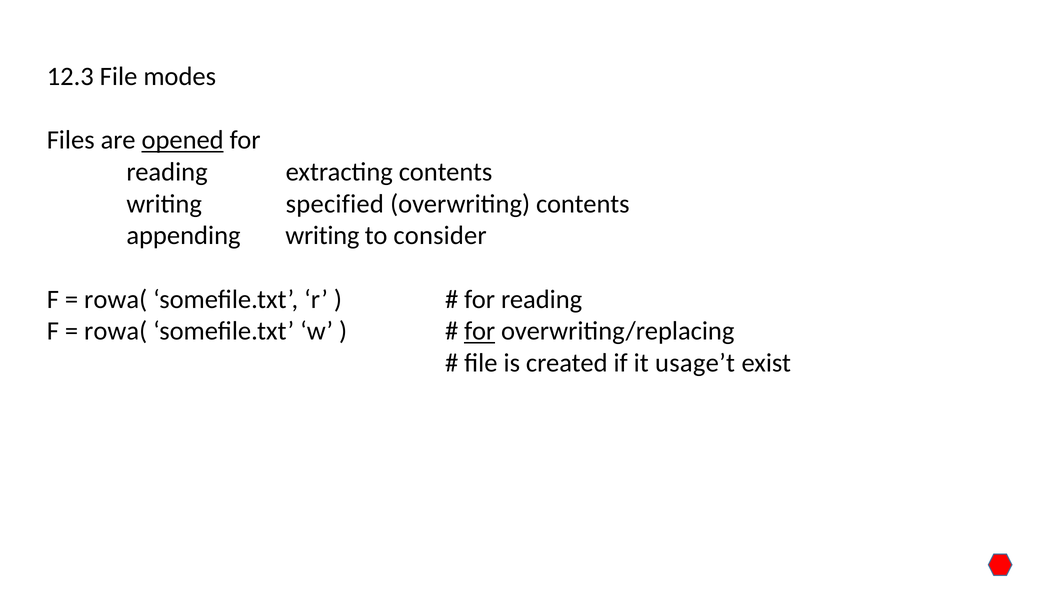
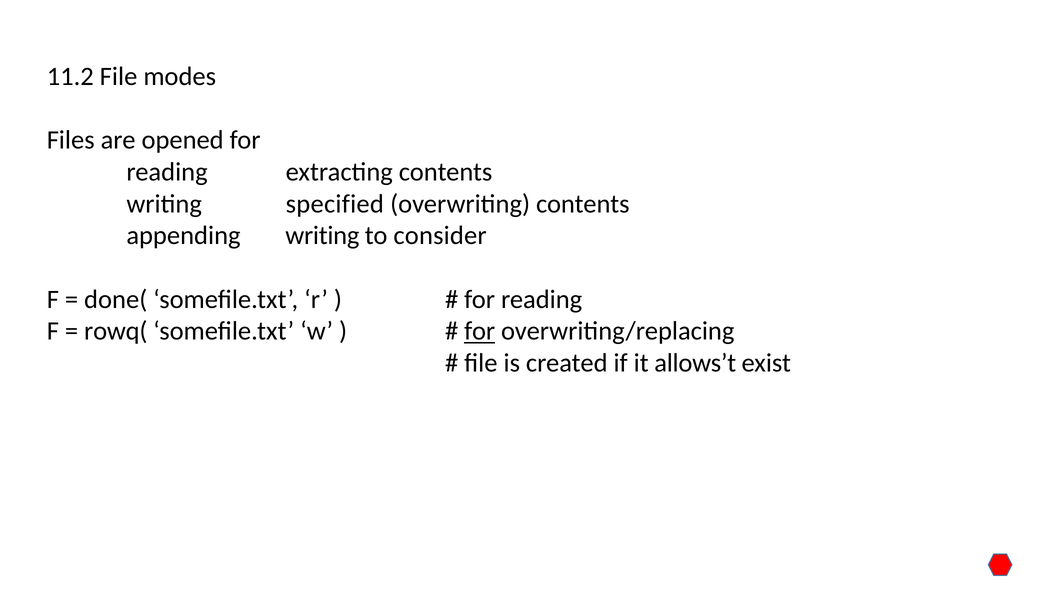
12.3: 12.3 -> 11.2 (70, 77)
opened underline: present -> none (183, 140)
rowa(: rowa( -> done( (116, 300)
rowa(: rowa( -> rowq( (116, 331)
usage’t: usage’t -> allows’t (695, 363)
